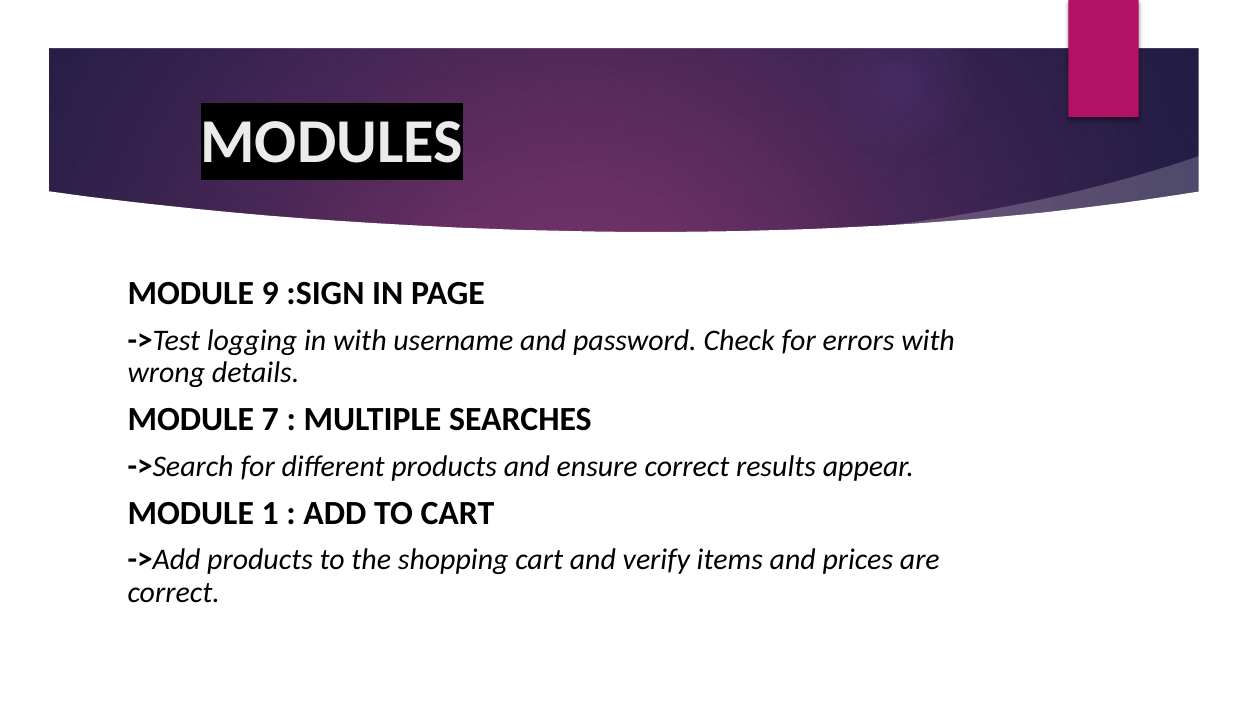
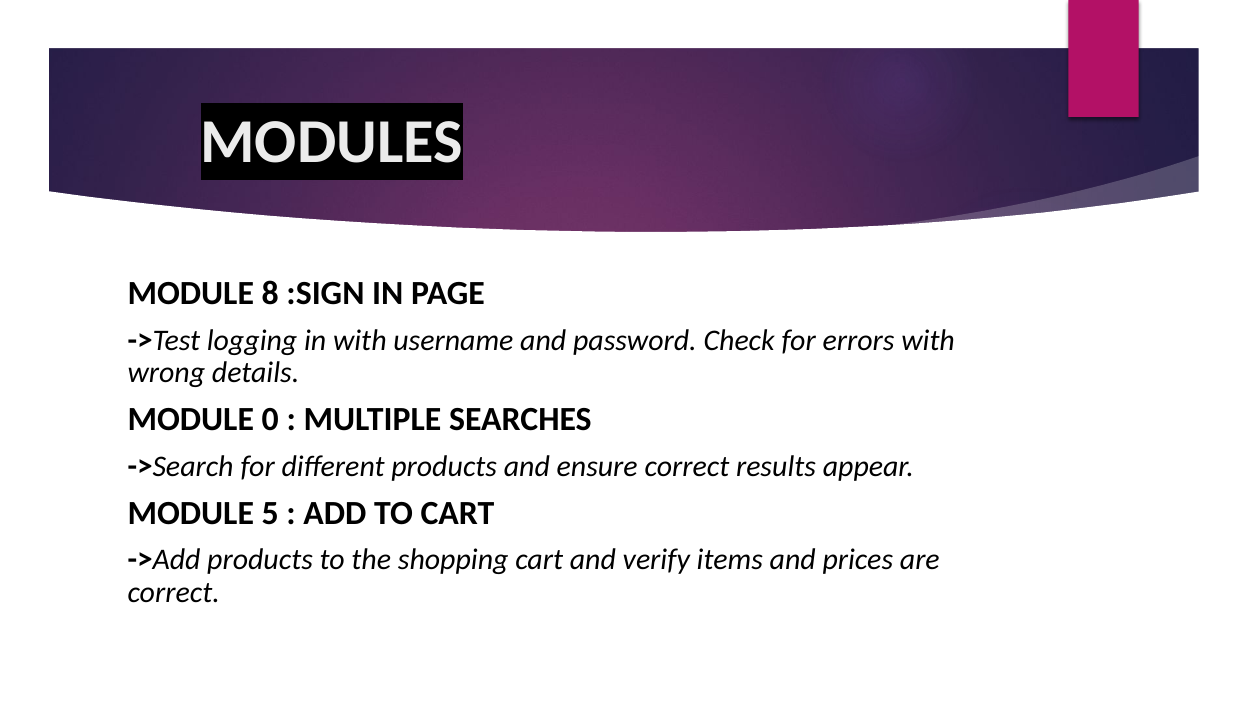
9: 9 -> 8 (270, 294)
7: 7 -> 0 (270, 420)
1: 1 -> 5 (270, 513)
